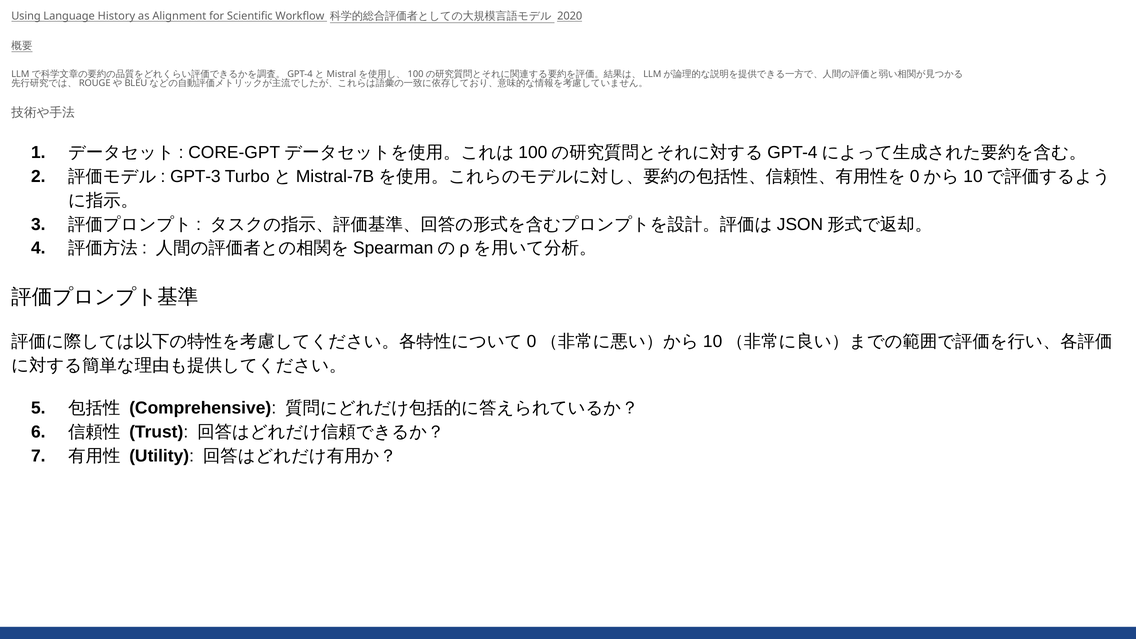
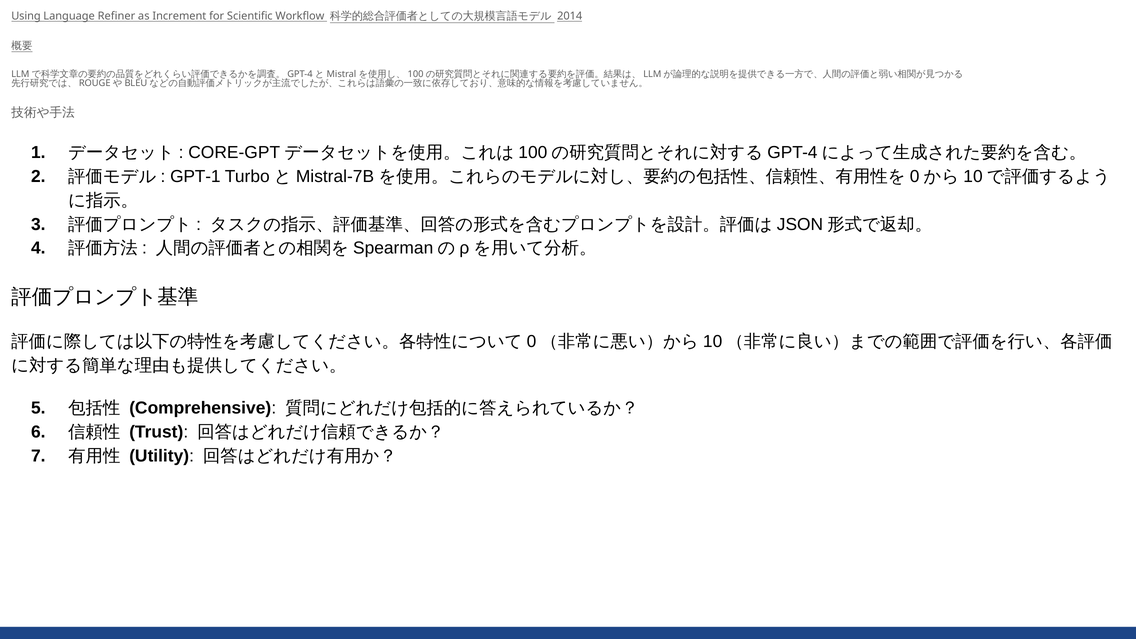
History: History -> Refiner (116, 16)
Alignment: Alignment -> Increment (179, 16)
2020: 2020 -> 2014 (570, 16)
GPT-3: GPT-3 -> GPT-1 (195, 176)
